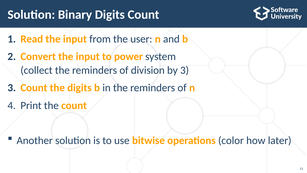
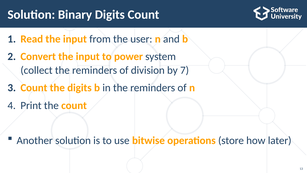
by 3: 3 -> 7 (185, 70)
color: color -> store (231, 140)
